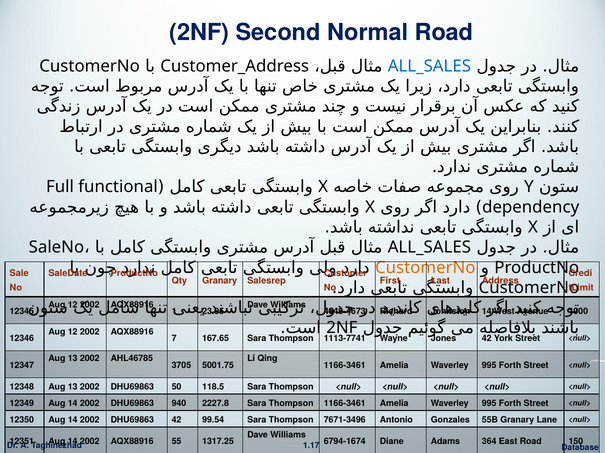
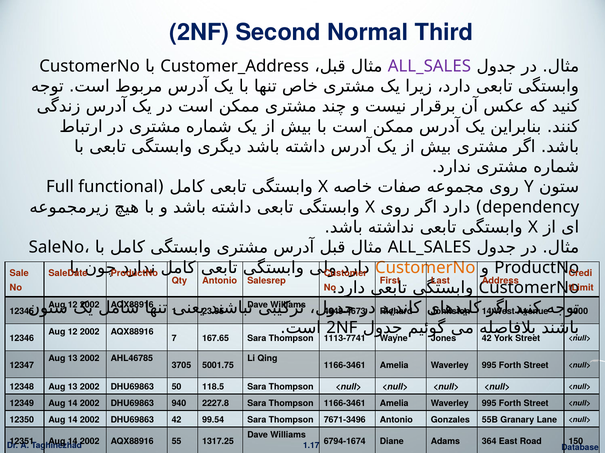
Normal Road: Road -> Third (444, 33)
ALL_SALES colour: blue -> purple (429, 66)
Qty Granary: Granary -> Antonio (220, 281)
